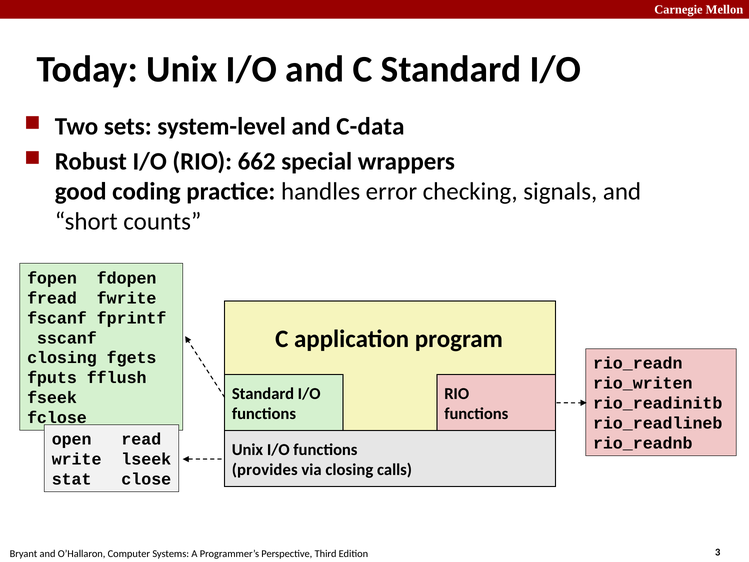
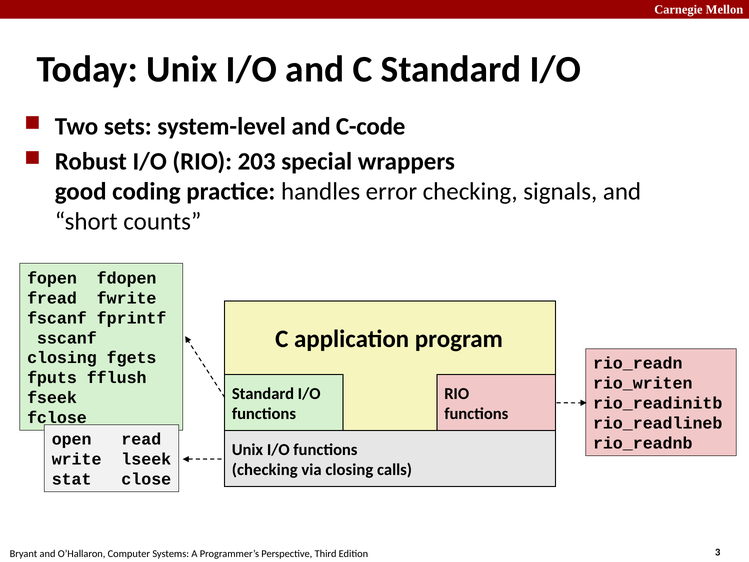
C-data: C-data -> C-code (371, 127)
662: 662 -> 203 (257, 162)
provides: provides -> checking (265, 470)
